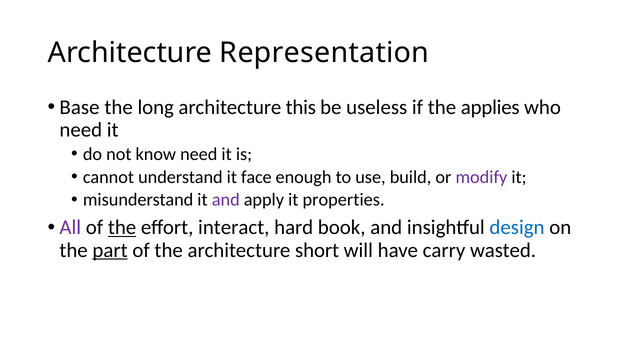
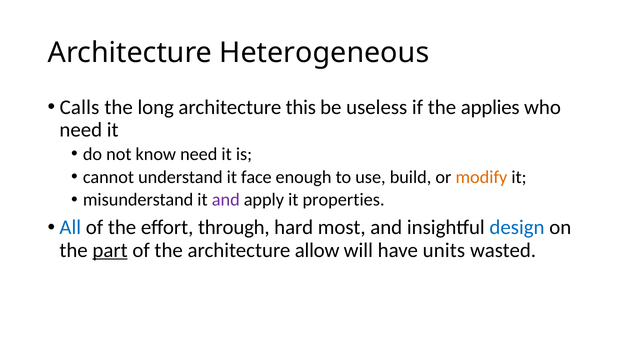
Representation: Representation -> Heterogeneous (324, 53)
Base: Base -> Calls (79, 107)
modify colour: purple -> orange (481, 177)
All colour: purple -> blue (70, 228)
the underline: present -> none (122, 228)
interact: interact -> through (234, 228)
book: book -> most (342, 228)
short: short -> allow (317, 250)
carry: carry -> units (444, 250)
